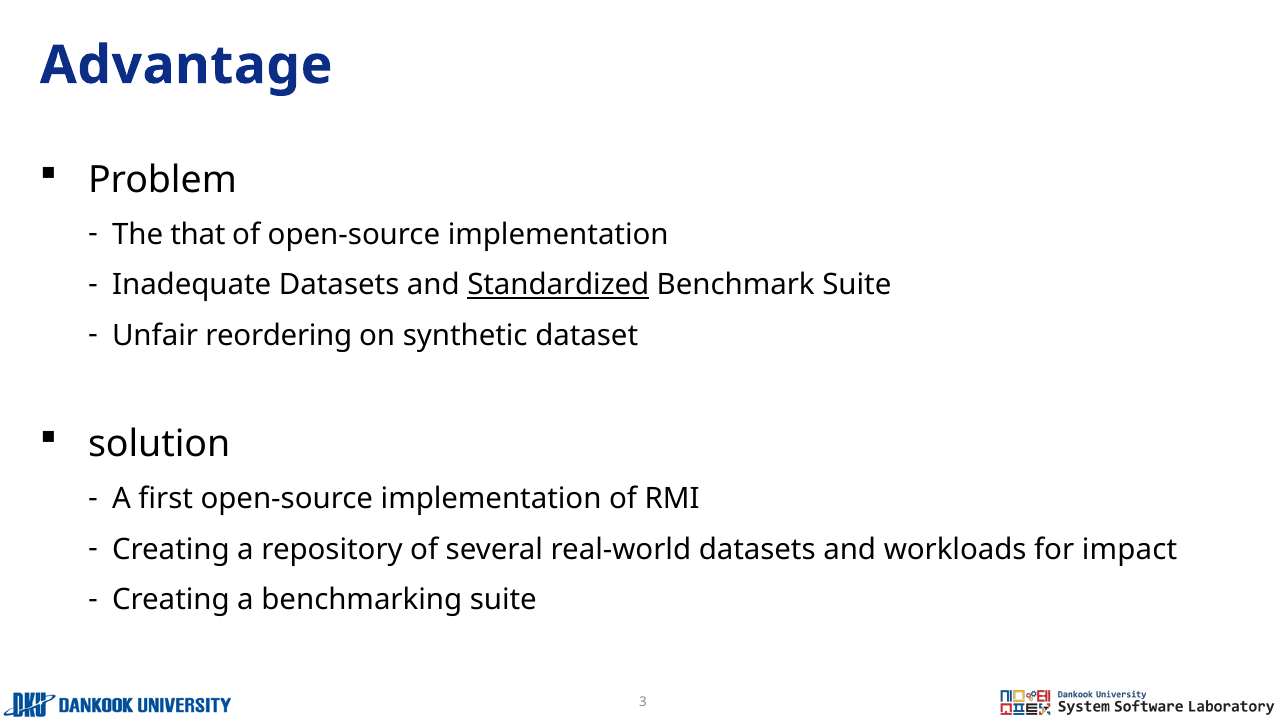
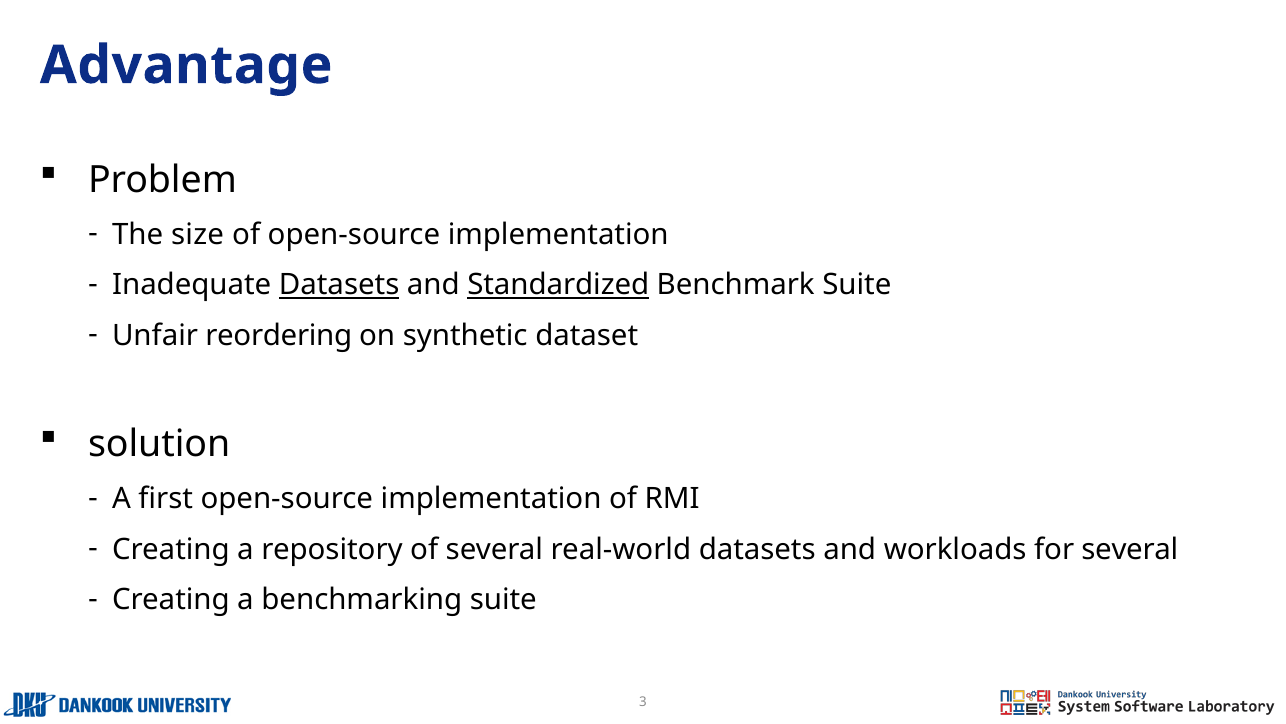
that: that -> size (198, 235)
Datasets underline: none -> present (339, 285)
for impact: impact -> several (1130, 549)
